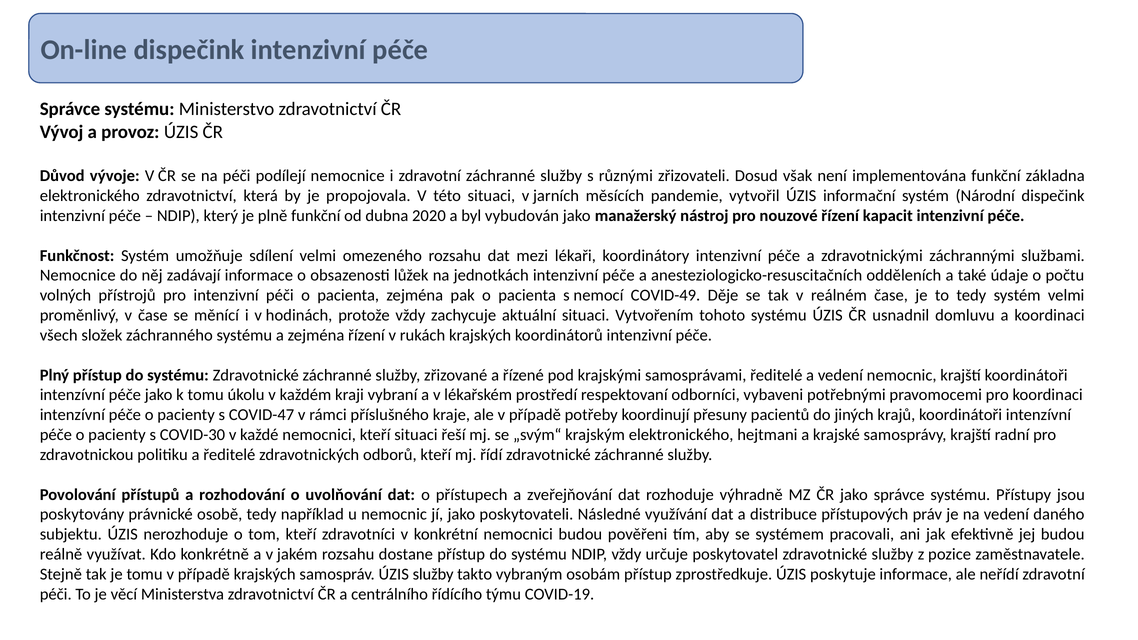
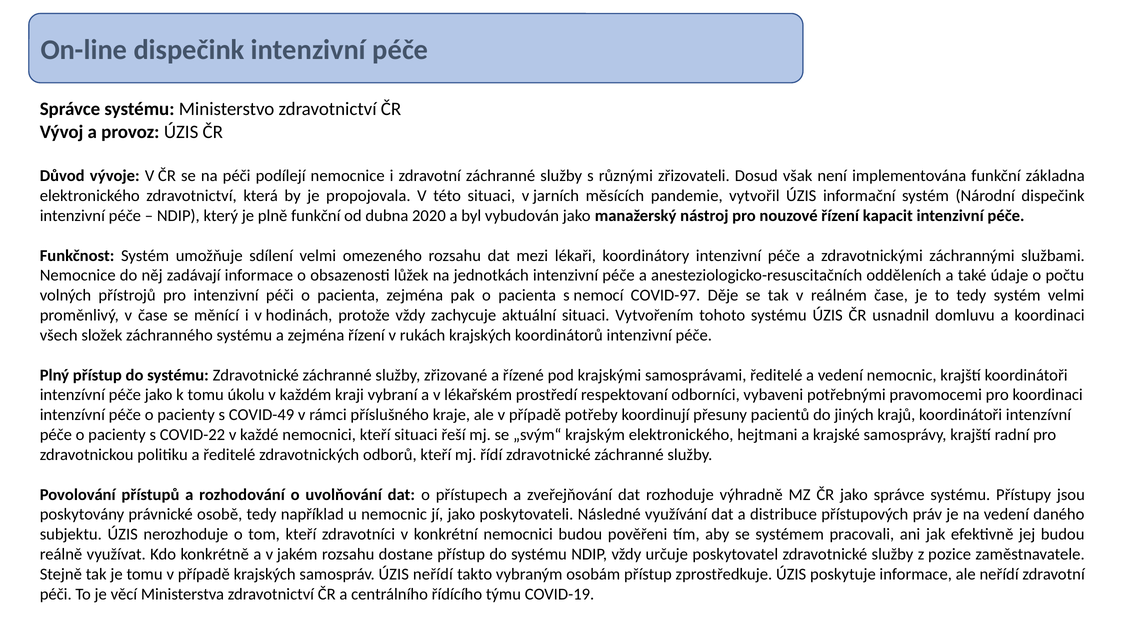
COVID-49: COVID-49 -> COVID-97 (666, 295)
COVID-47: COVID-47 -> COVID-49 (262, 415)
COVID-30: COVID-30 -> COVID-22 (192, 435)
ÚZIS služby: služby -> neřídí (433, 574)
